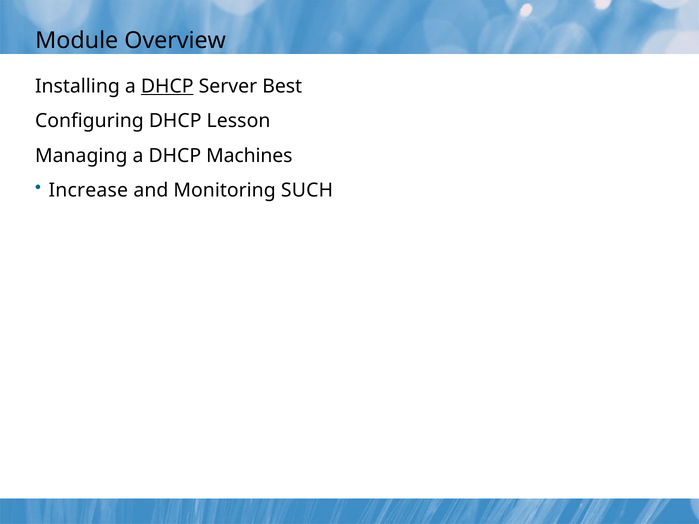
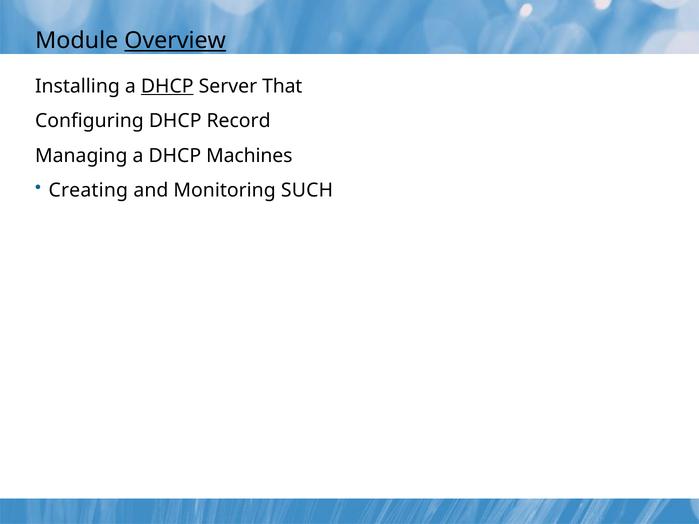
Overview underline: none -> present (175, 41)
Best: Best -> That (282, 86)
Lesson: Lesson -> Record (239, 121)
Increase: Increase -> Creating (88, 190)
